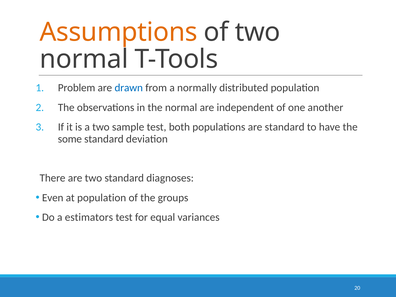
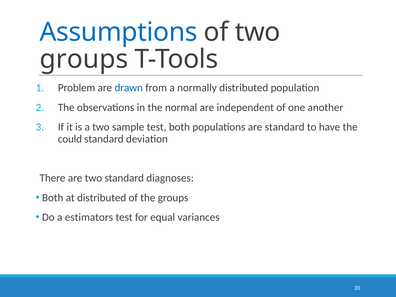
Assumptions colour: orange -> blue (119, 32)
normal: normal -> groups (84, 59)
some: some -> could (70, 139)
Even: Even -> Both (53, 198)
at population: population -> distributed (102, 198)
